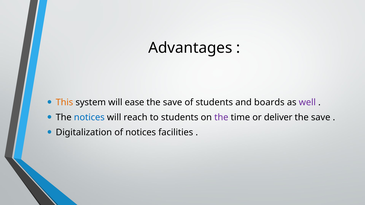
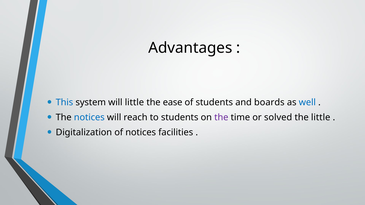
This colour: orange -> blue (64, 103)
will ease: ease -> little (134, 103)
save: save -> ease (173, 103)
well colour: purple -> blue (307, 103)
deliver: deliver -> solved (278, 118)
save: save -> little (321, 118)
